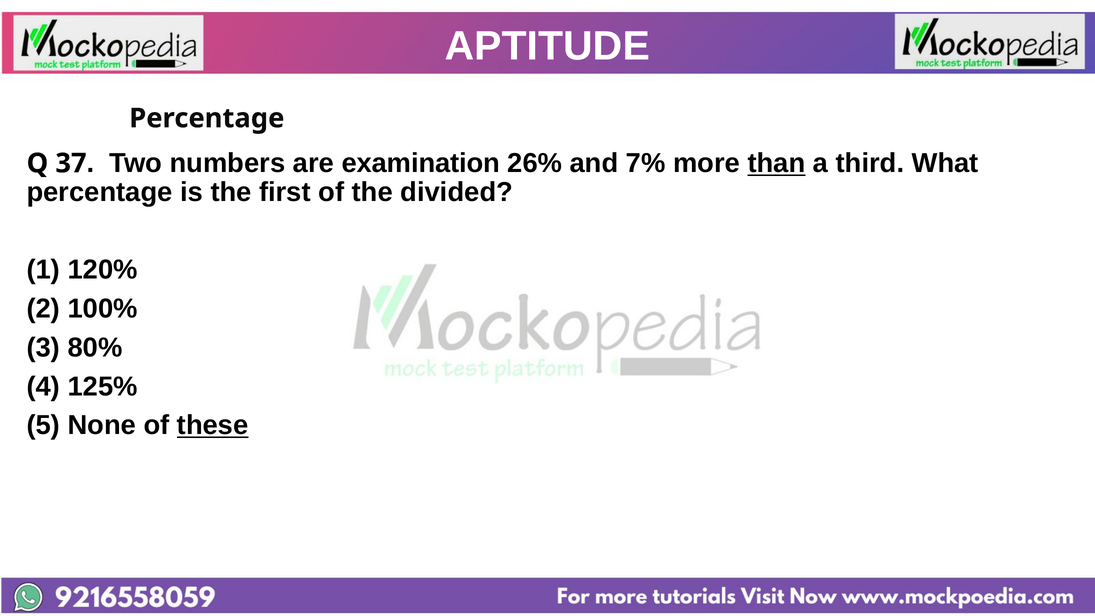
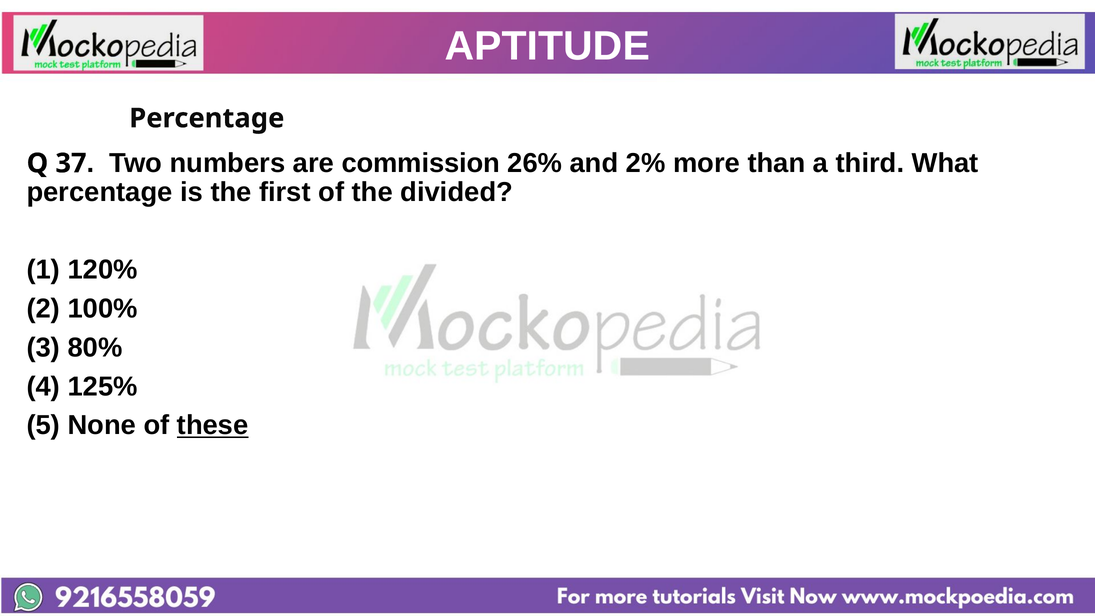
examination: examination -> commission (421, 163)
7%: 7% -> 2% (646, 163)
than underline: present -> none (776, 163)
